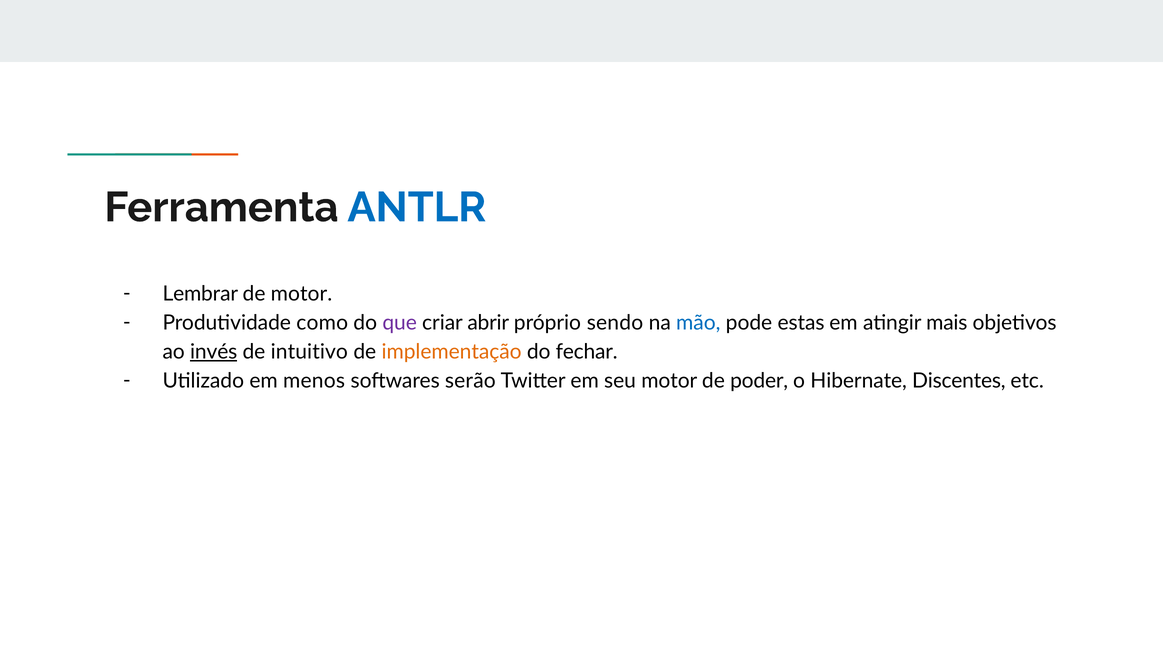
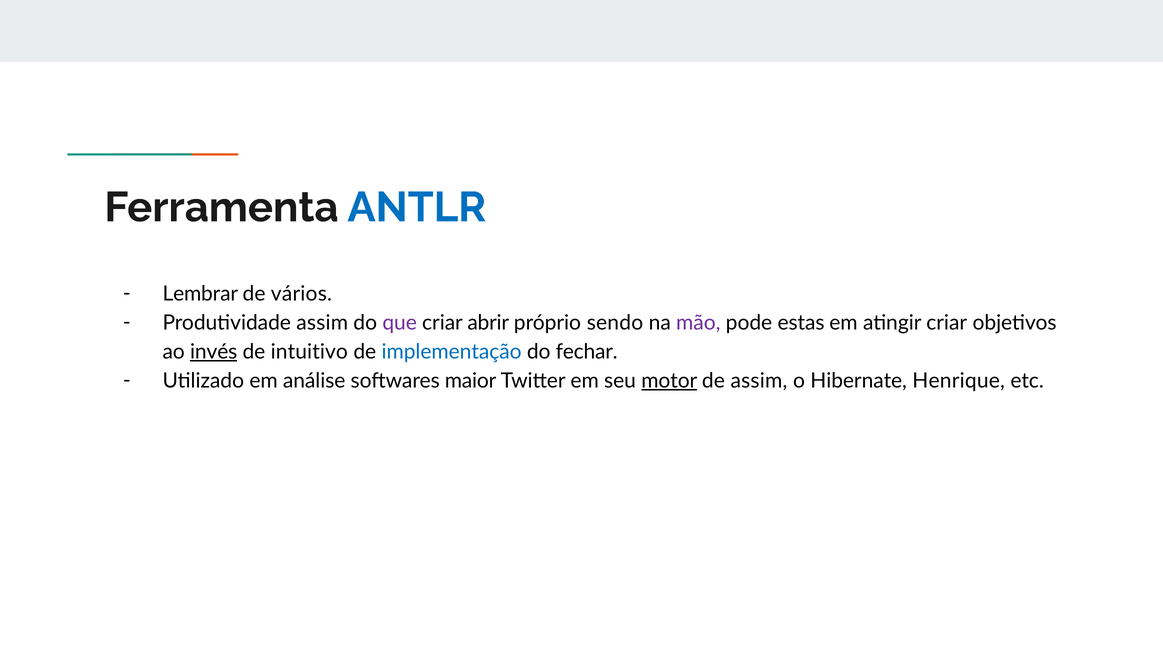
de motor: motor -> vários (301, 294)
Produtividade como: como -> assim (322, 323)
mão colour: blue -> purple (698, 323)
atingir mais: mais -> criar (947, 323)
implementação colour: orange -> blue (452, 352)
menos: menos -> análise (314, 381)
serão: serão -> maior (471, 381)
motor underline: none -> present (669, 381)
de poder: poder -> assim (759, 381)
Discentes: Discentes -> Henrique (959, 381)
